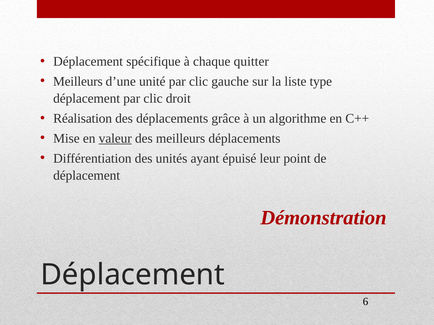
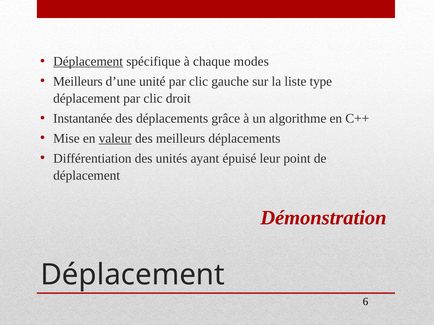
Déplacement underline: none -> present (88, 61)
quitter: quitter -> modes (251, 61)
Réalisation: Réalisation -> Instantanée (83, 119)
